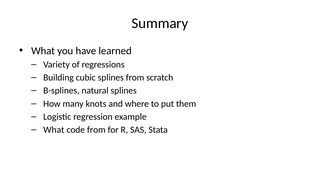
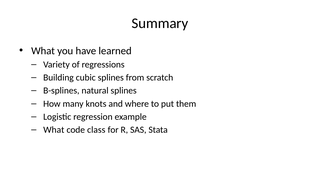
code from: from -> class (96, 130)
